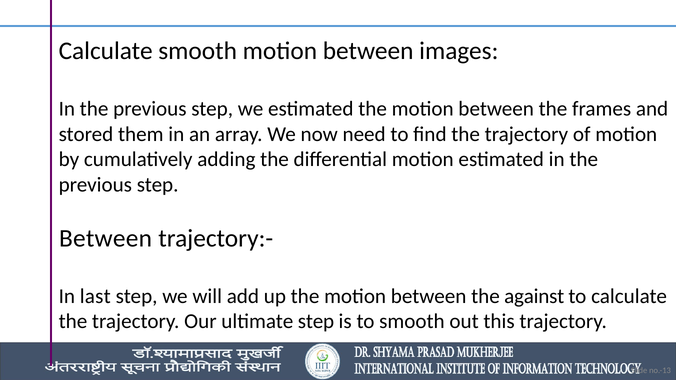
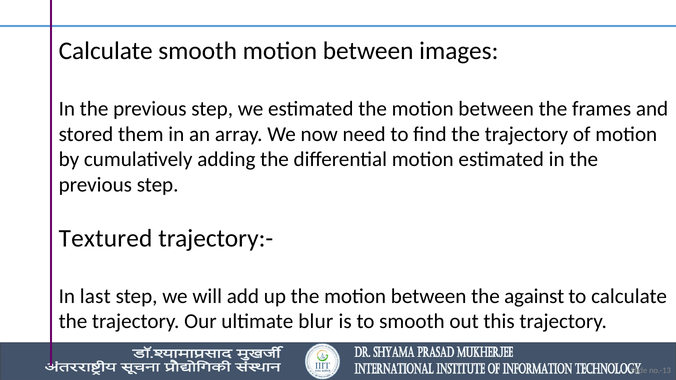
Between: Between -> Textured (106, 238)
ultimate step: step -> blur (316, 322)
